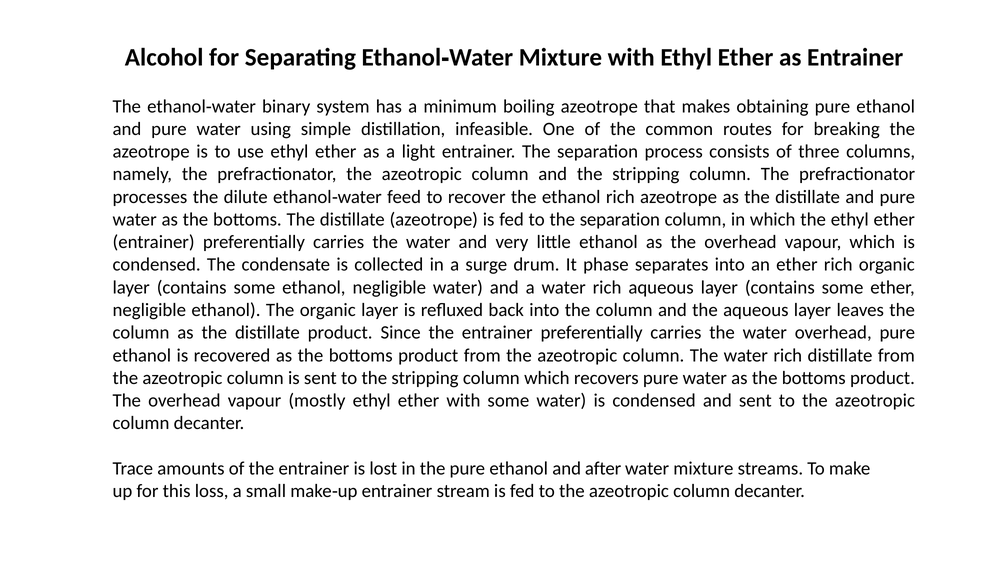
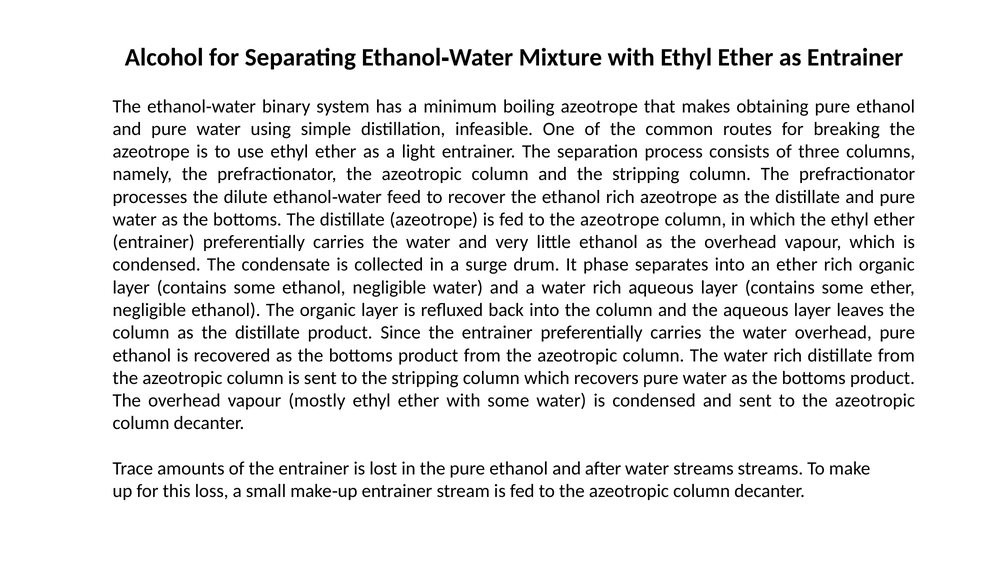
to the separation: separation -> azeotrope (620, 219)
mixture: mixture -> streams (703, 468)
